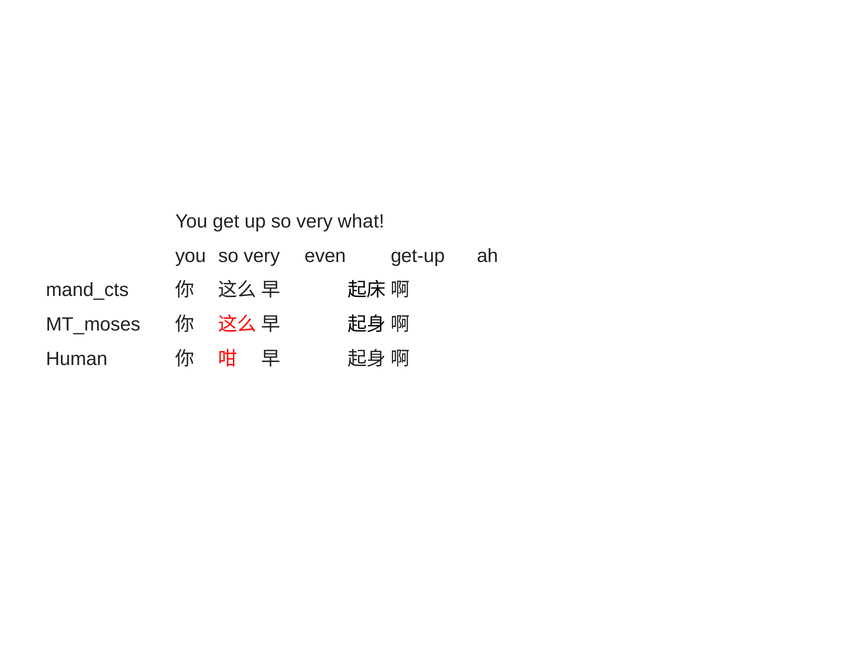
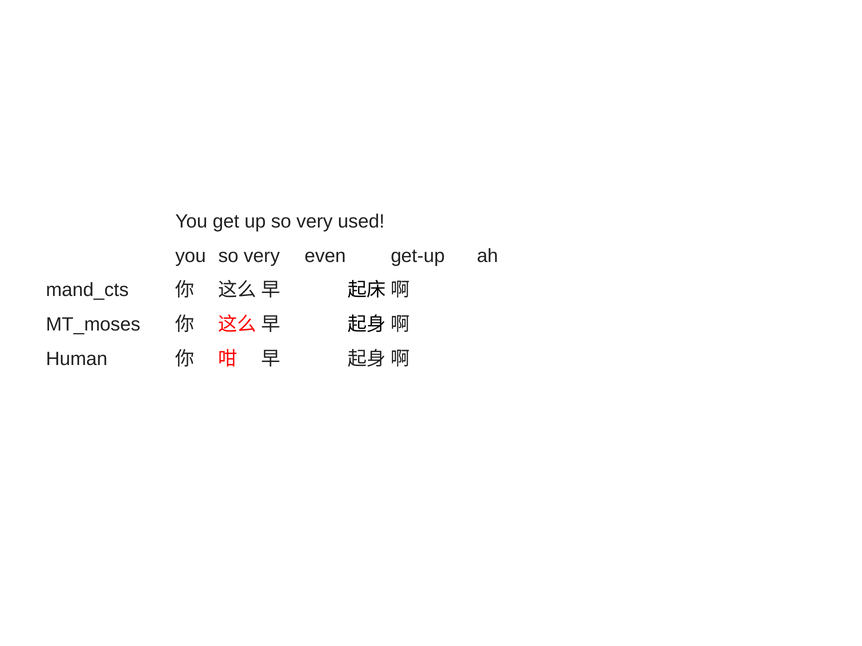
what: what -> used (361, 221)
